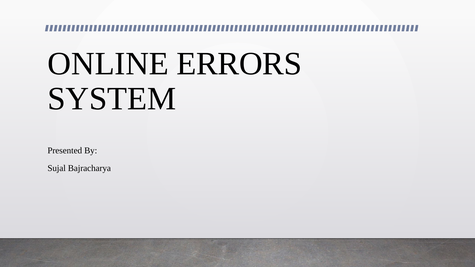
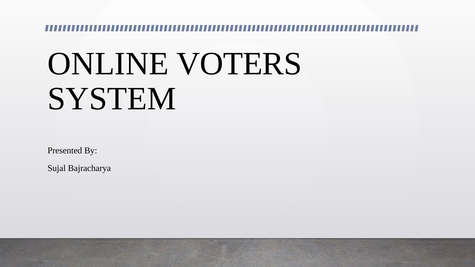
ERRORS: ERRORS -> VOTERS (239, 64)
